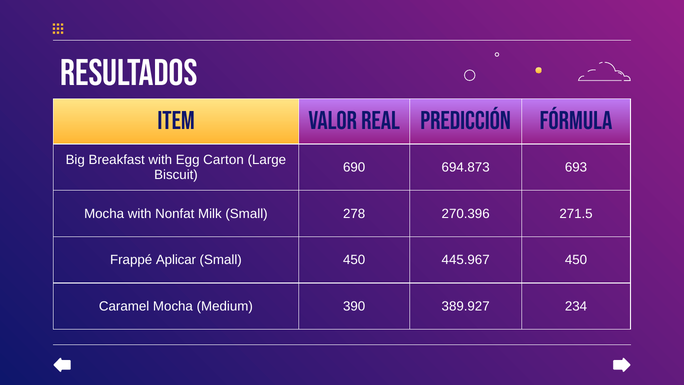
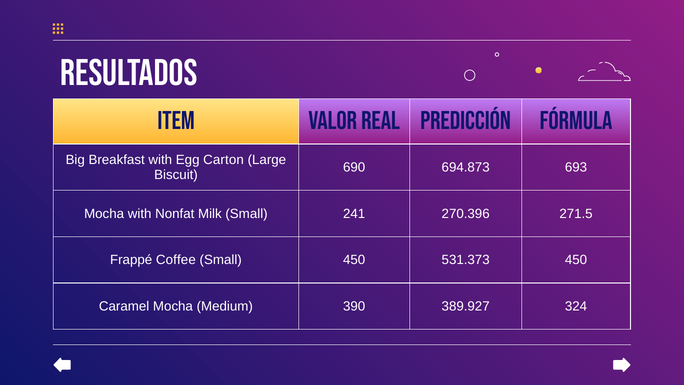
278: 278 -> 241 (354, 214)
Aplicar: Aplicar -> Coffee (176, 260)
445.967: 445.967 -> 531.373 (466, 260)
234: 234 -> 324 (576, 306)
